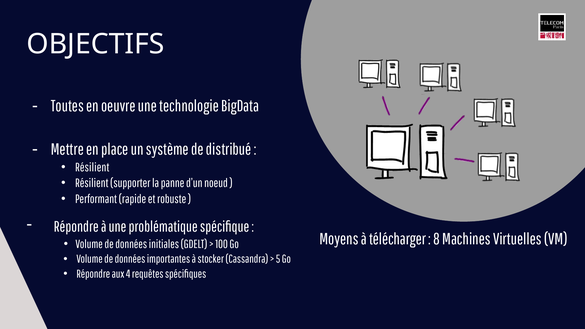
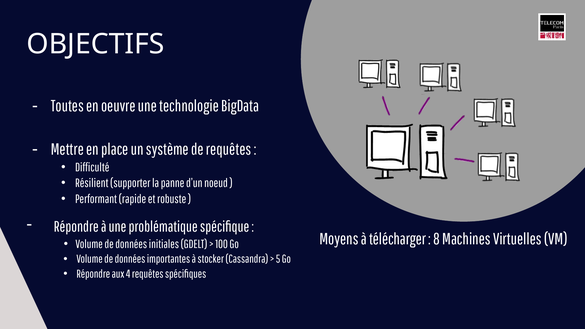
de distribué: distribué -> requêtes (229, 149)
Résilient: Résilient -> Difficulté (92, 167)
